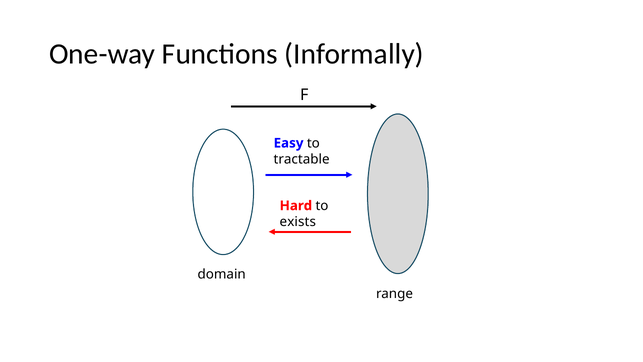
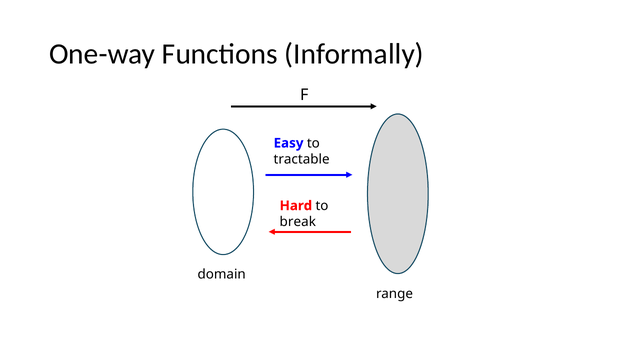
exists: exists -> break (298, 222)
